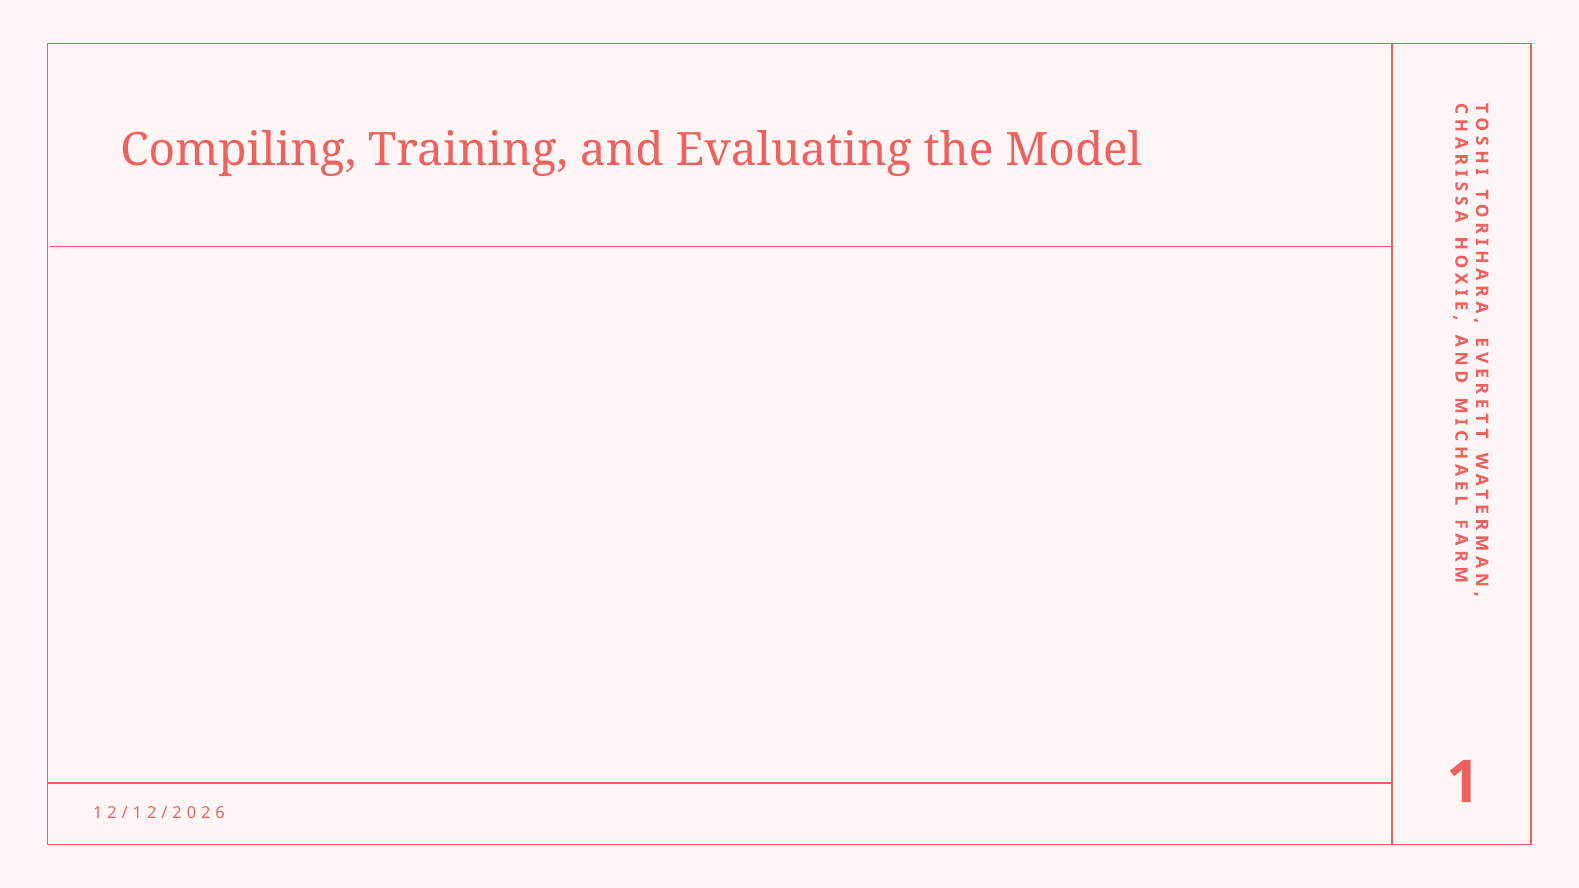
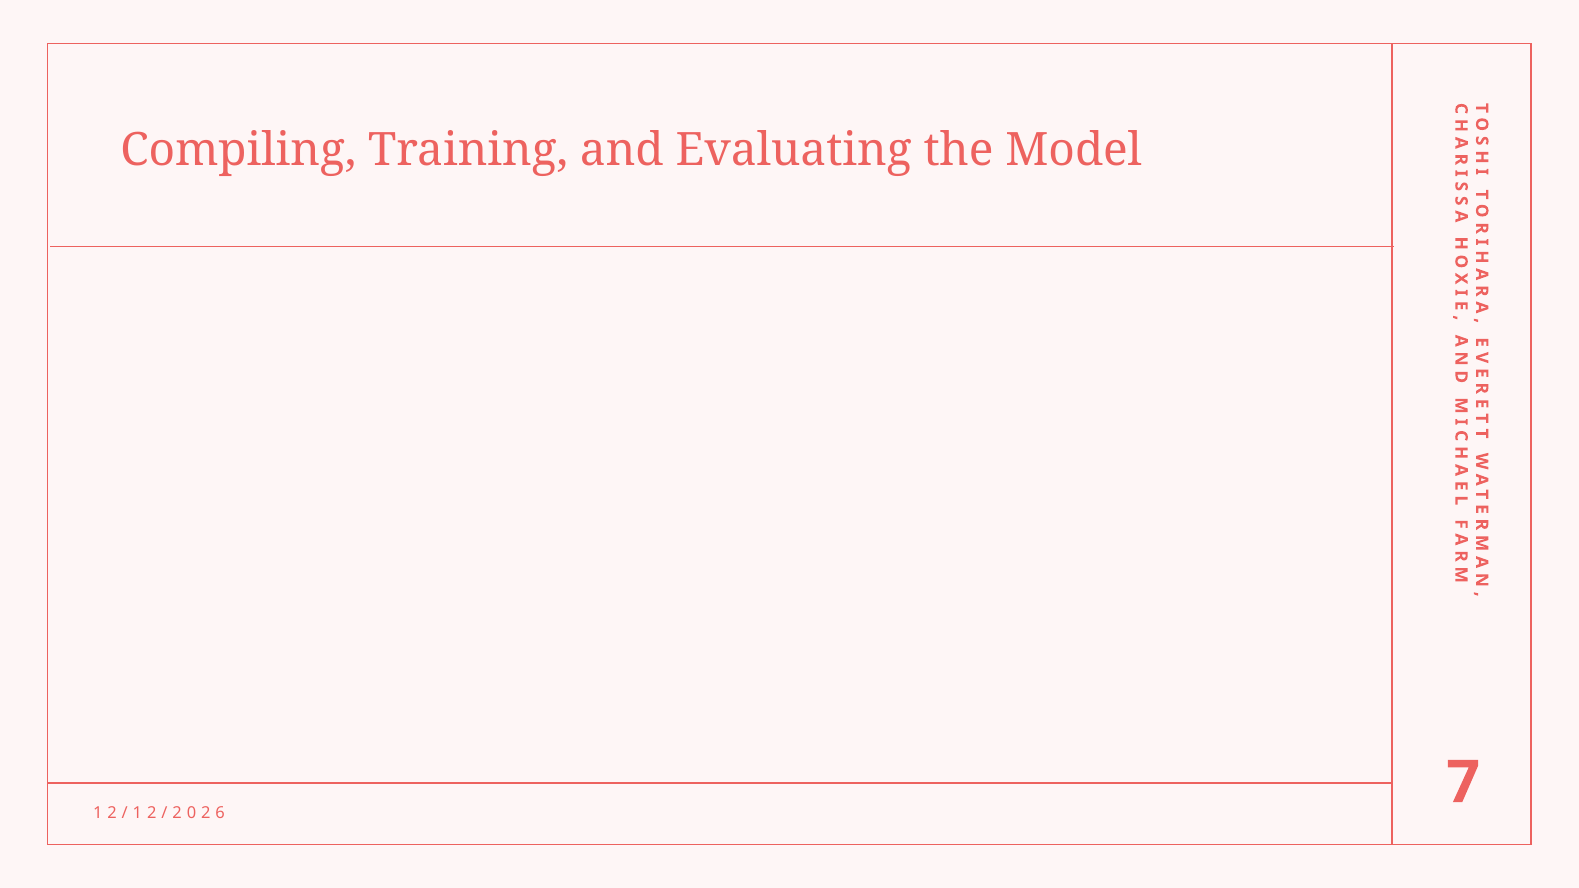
1: 1 -> 7 (1463, 783)
